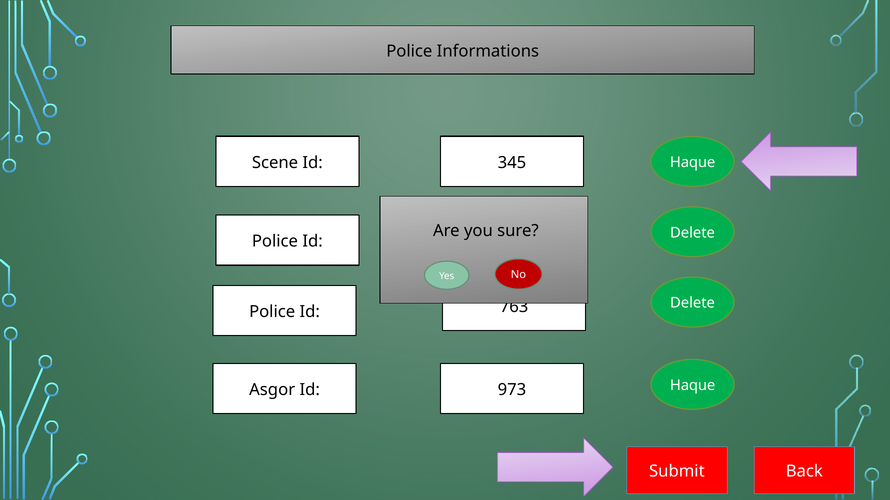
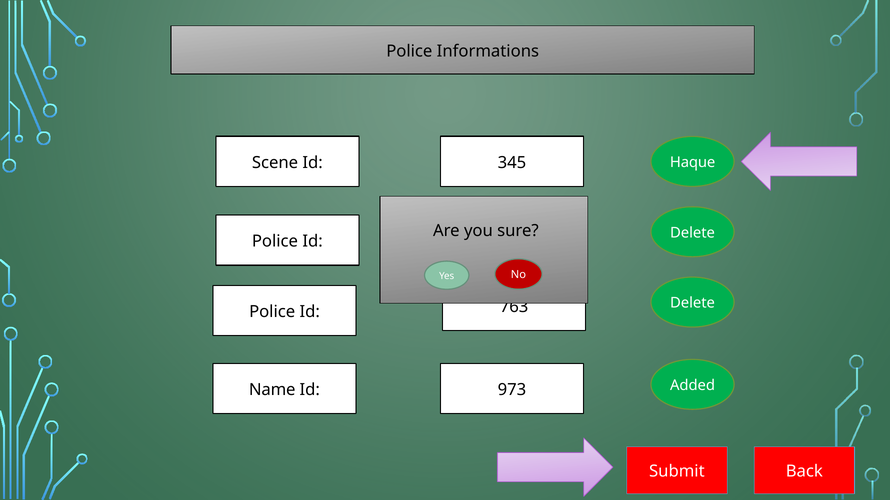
Haque: Haque -> Added (693, 386)
Asgor: Asgor -> Name (272, 390)
